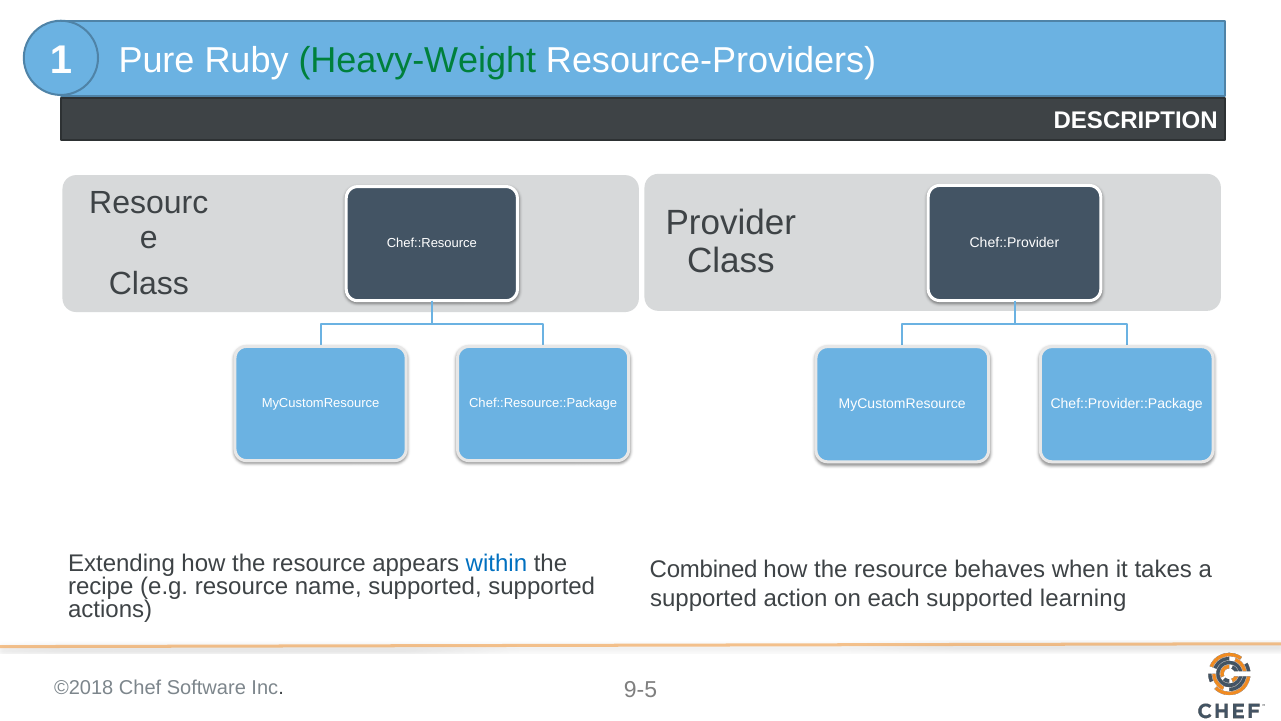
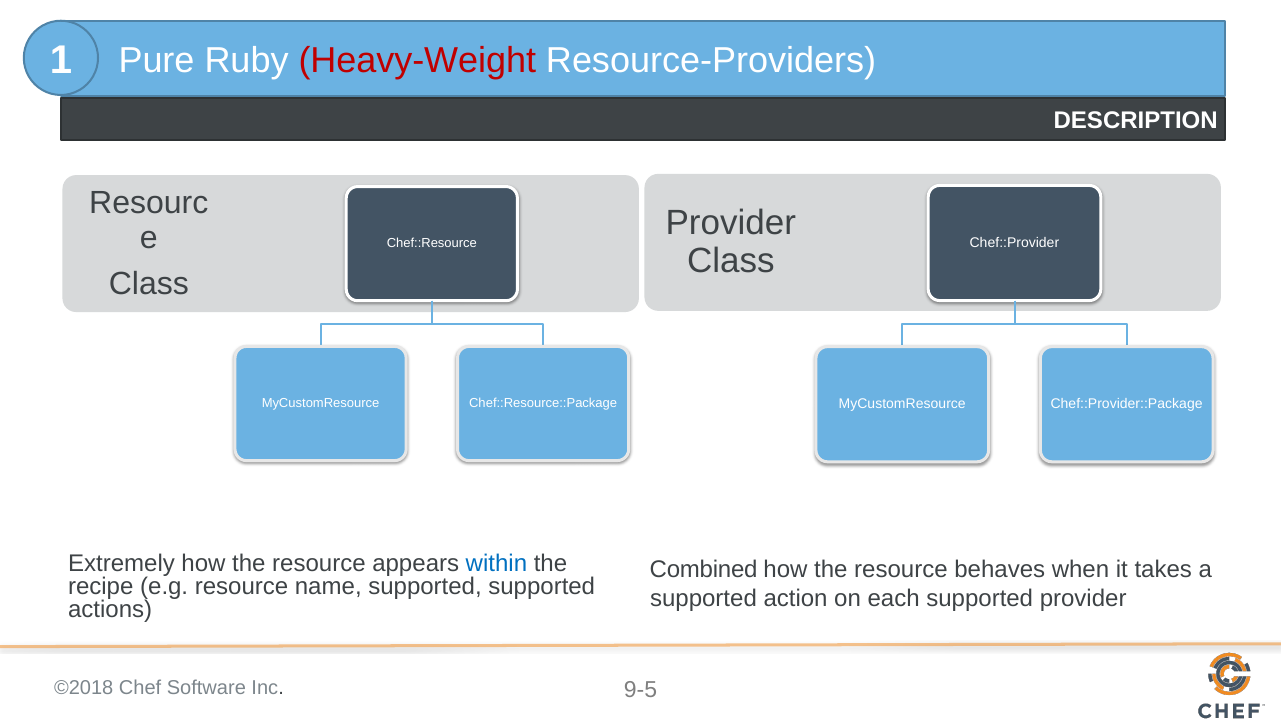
Heavy-Weight colour: green -> red (417, 61)
Extending: Extending -> Extremely (121, 563)
supported learning: learning -> provider (1083, 598)
